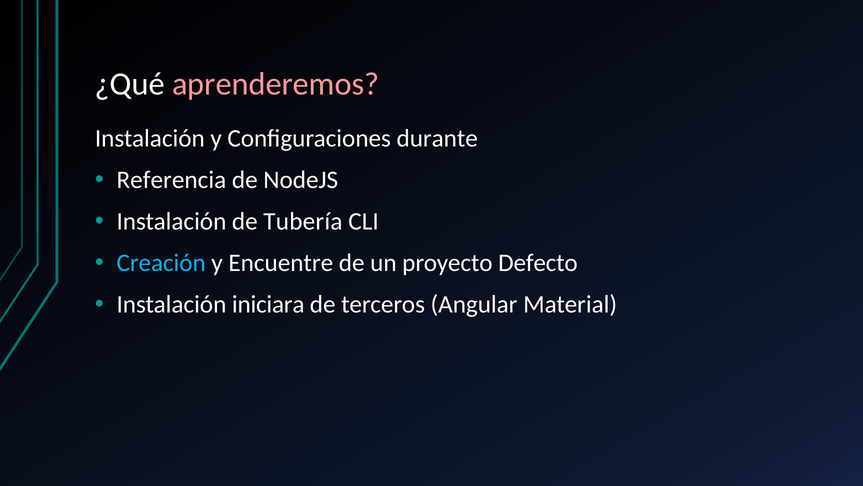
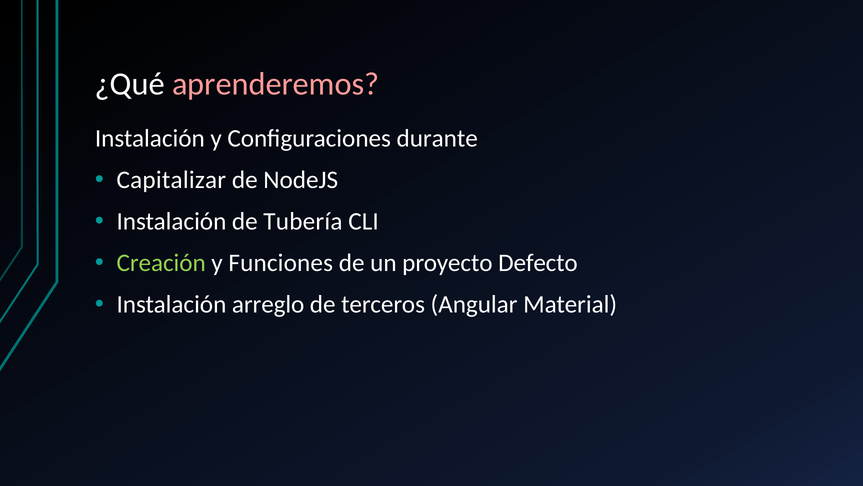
Referencia: Referencia -> Capitalizar (171, 180)
Creación colour: light blue -> light green (161, 263)
Encuentre: Encuentre -> Funciones (281, 263)
iniciara: iniciara -> arreglo (268, 304)
